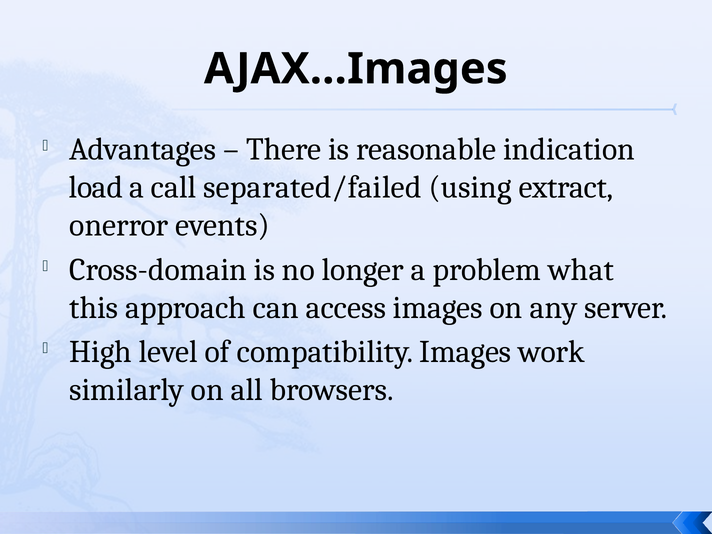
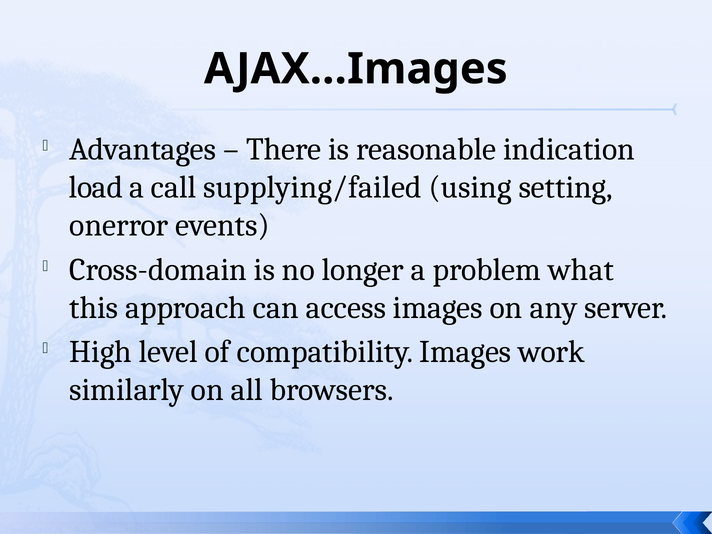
separated/failed: separated/failed -> supplying/failed (313, 187)
extract: extract -> setting (566, 187)
